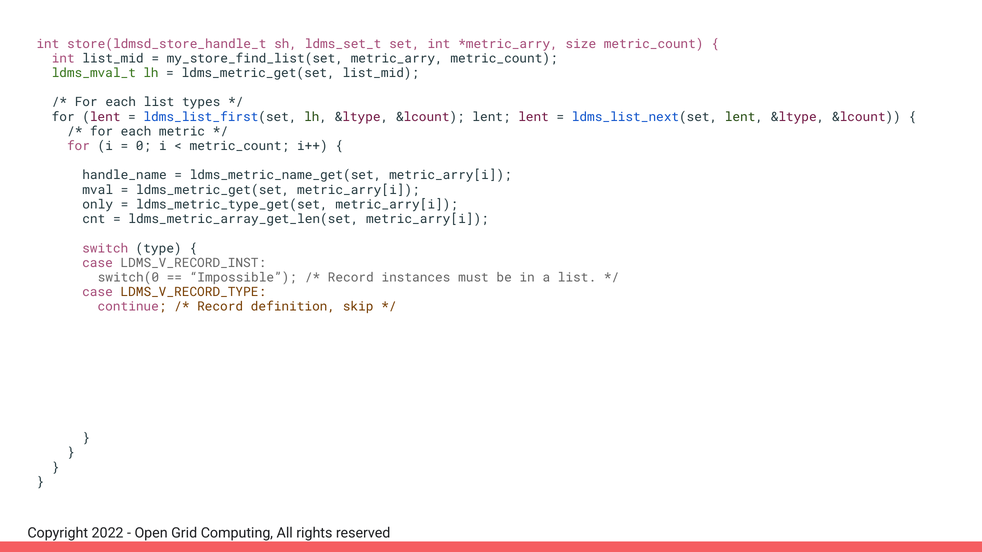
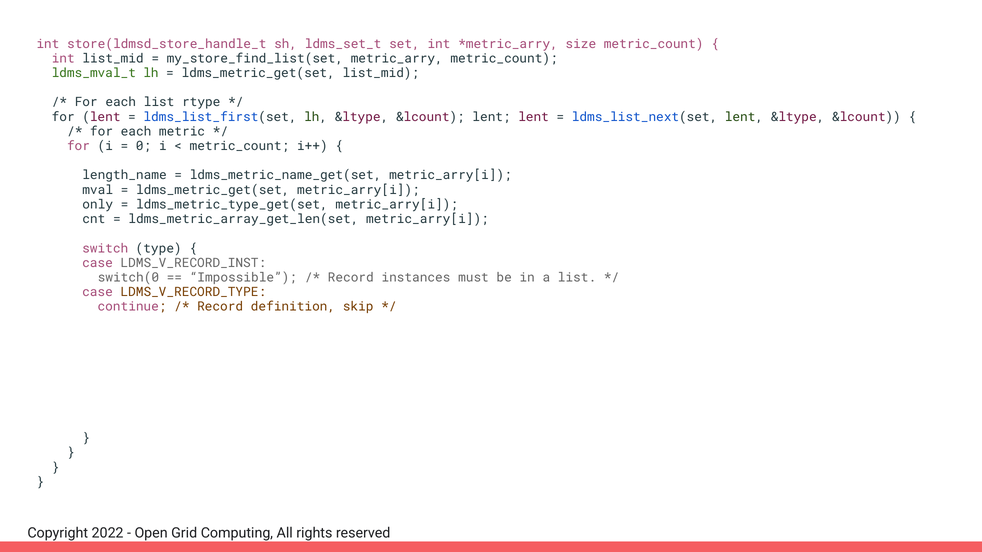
types: types -> rtype (201, 102)
handle_name: handle_name -> length_name (124, 175)
